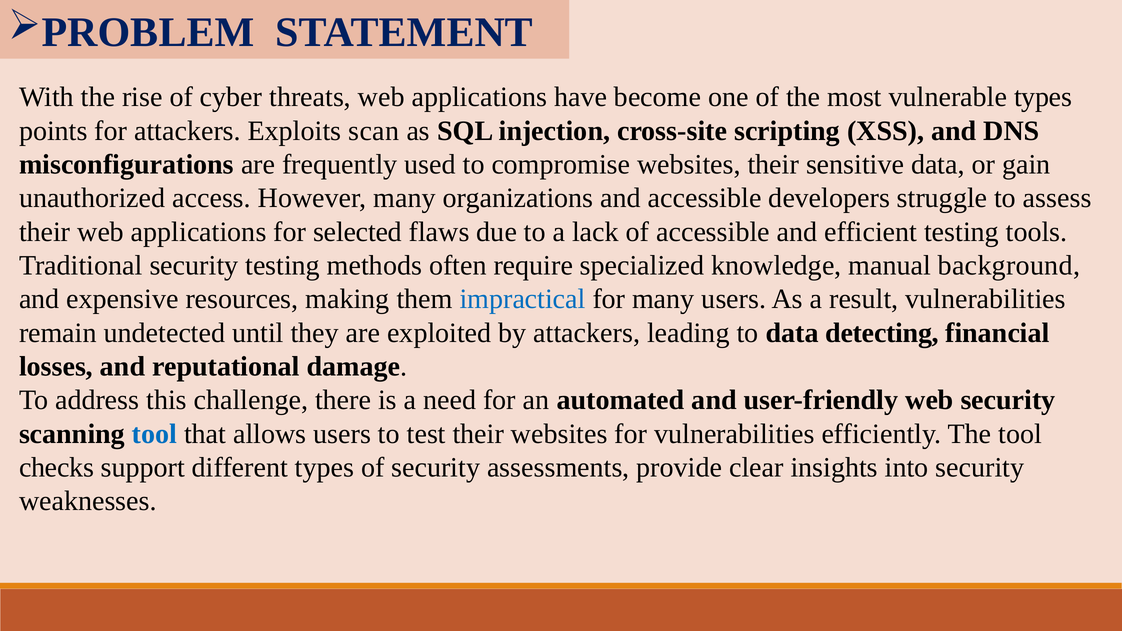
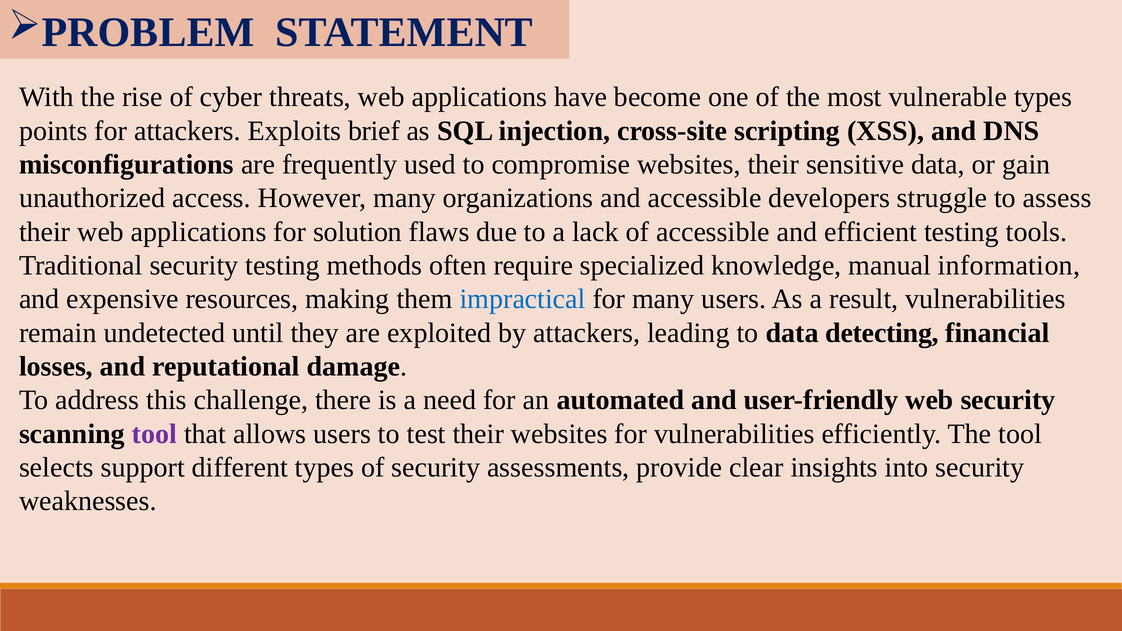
scan: scan -> brief (374, 131)
selected: selected -> solution (358, 232)
background: background -> information (1009, 266)
tool colour: blue -> purple (154, 434)
checks: checks -> selects (56, 468)
